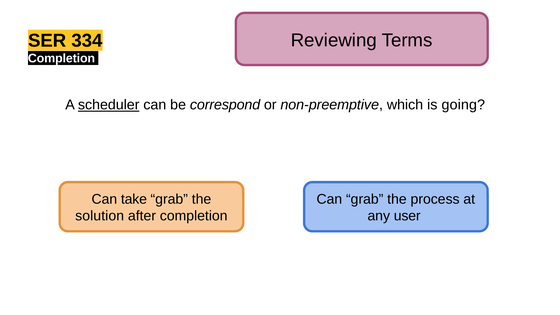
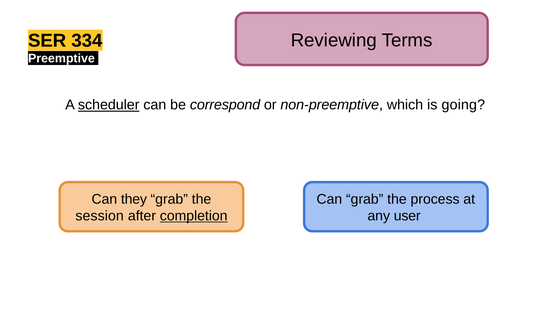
Completion: Completion -> Preemptive (61, 58)
take: take -> they (134, 199)
solution: solution -> session (100, 216)
completion underline: none -> present (194, 216)
